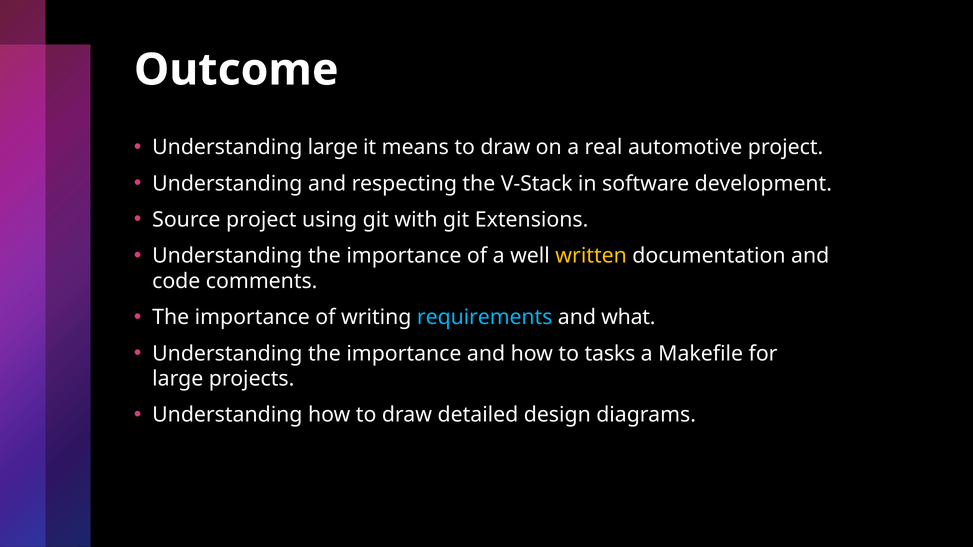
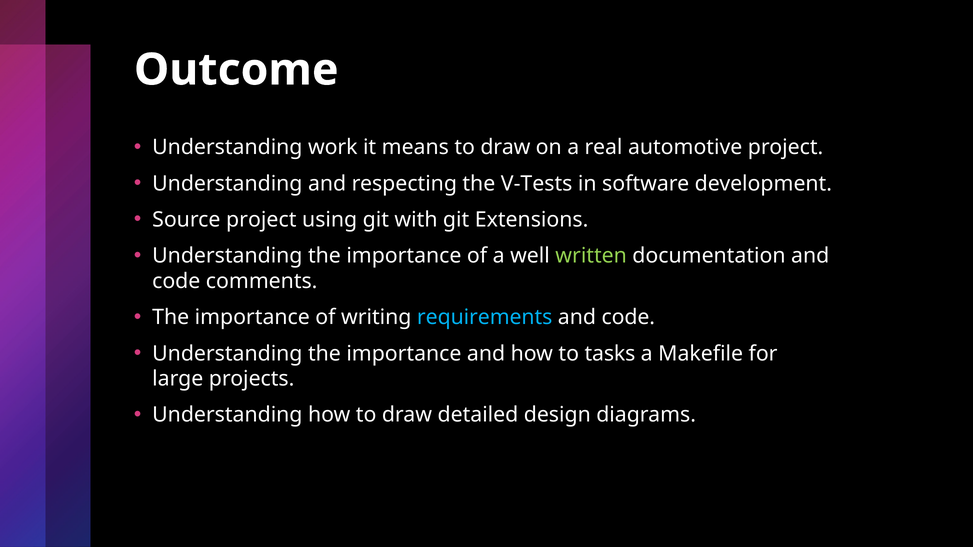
Understanding large: large -> work (333, 147)
V-Stack: V-Stack -> V-Tests (537, 184)
written colour: yellow -> light green (591, 256)
what: what -> code (628, 318)
